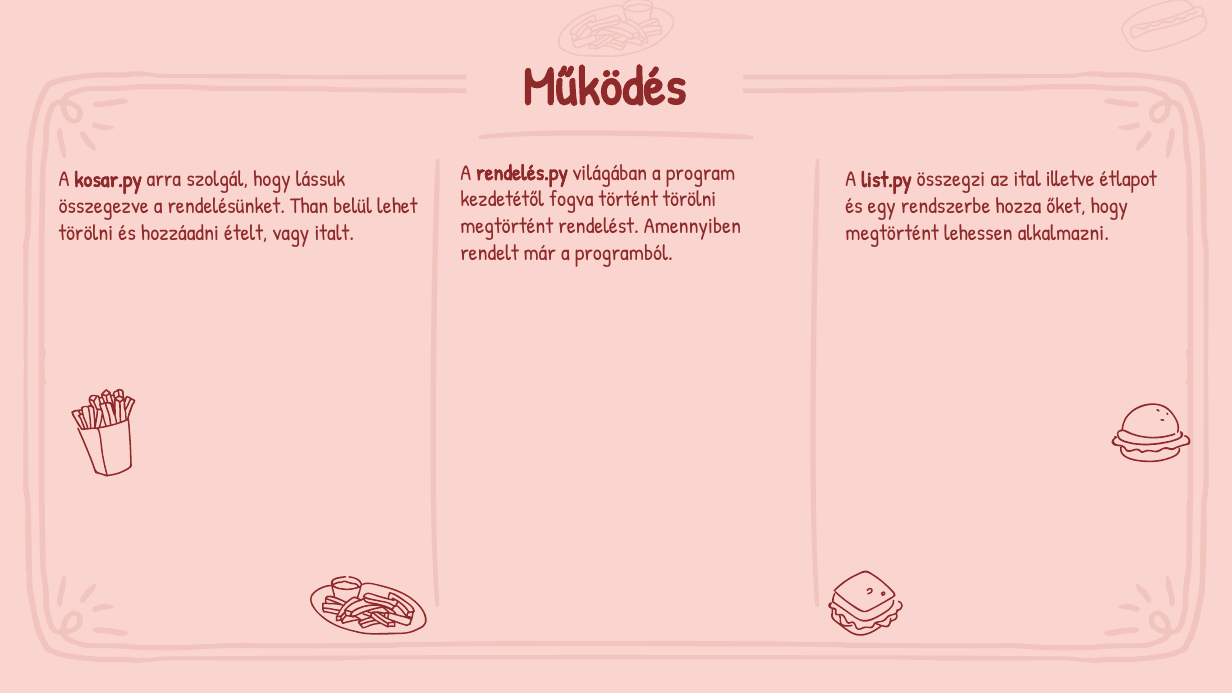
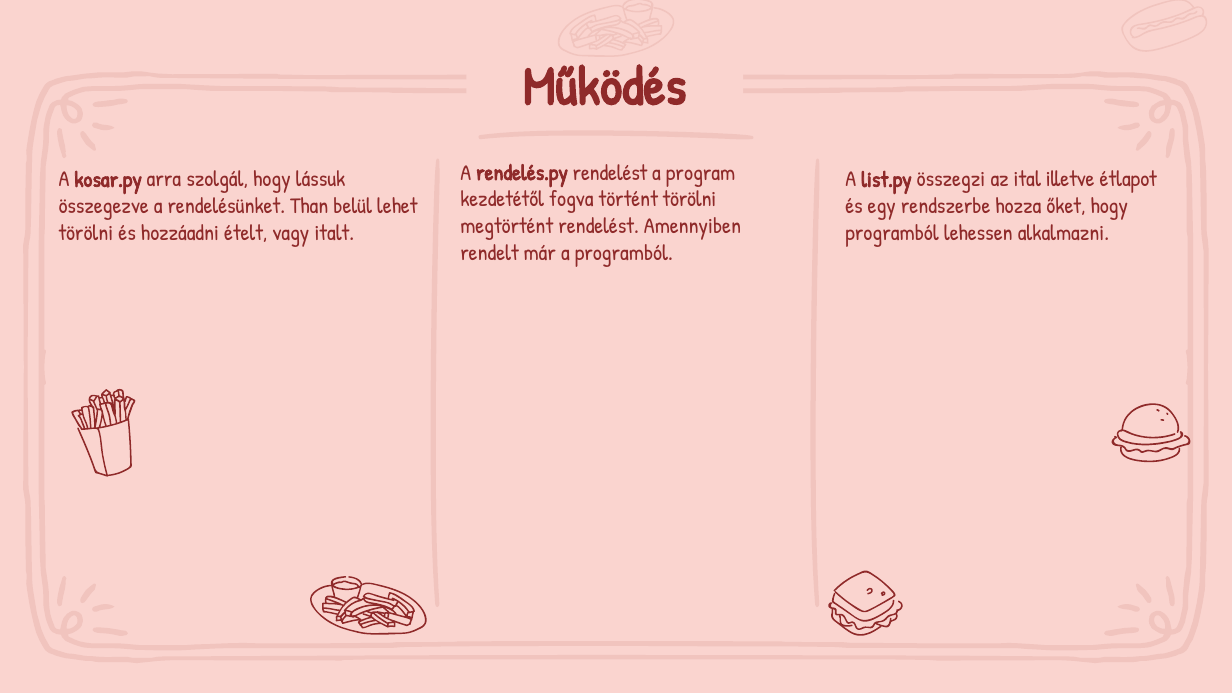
rendelés.py világában: világában -> rendelést (610, 173)
megtörtént: megtörtént -> programból (892, 233)
